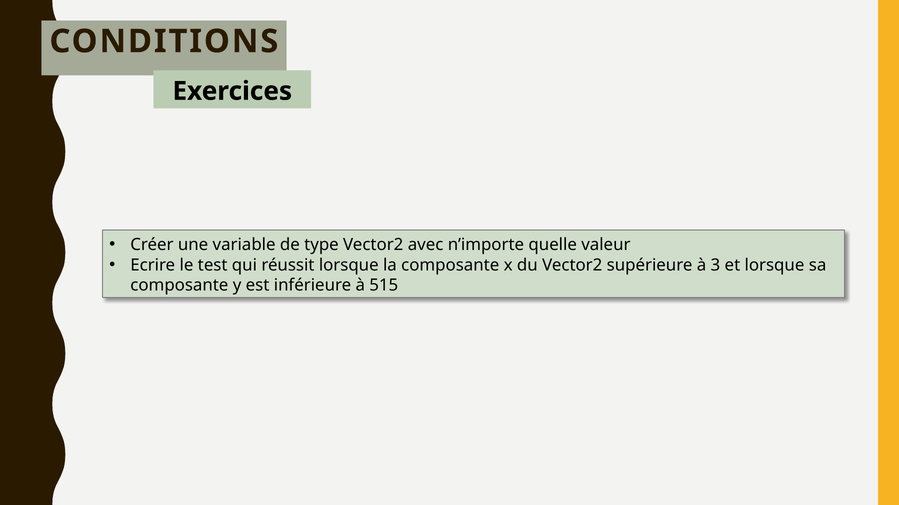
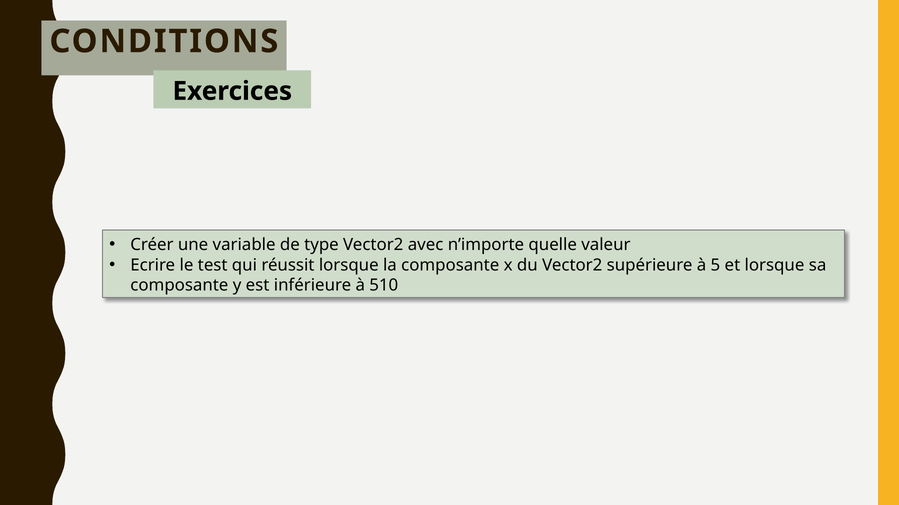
3: 3 -> 5 (715, 265)
515: 515 -> 510 (384, 286)
